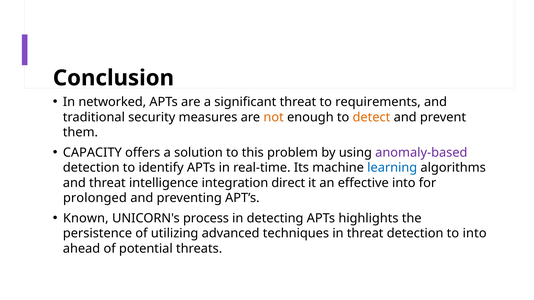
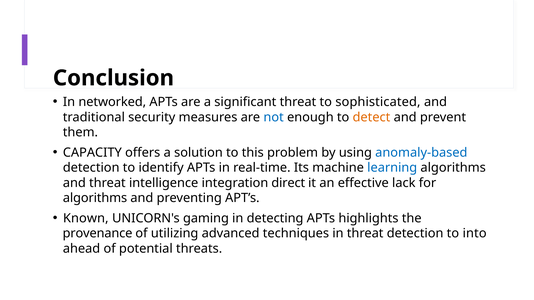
requirements: requirements -> sophisticated (378, 102)
not colour: orange -> blue (274, 117)
anomaly-based colour: purple -> blue (421, 153)
effective into: into -> lack (404, 183)
prolonged: prolonged -> algorithms (95, 198)
process: process -> gaming (206, 218)
persistence: persistence -> provenance (98, 234)
